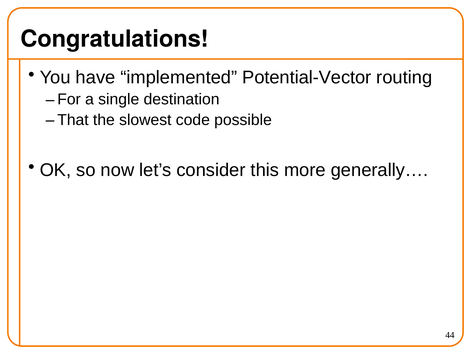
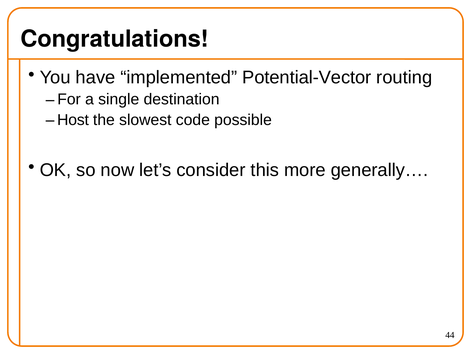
That: That -> Host (73, 120)
